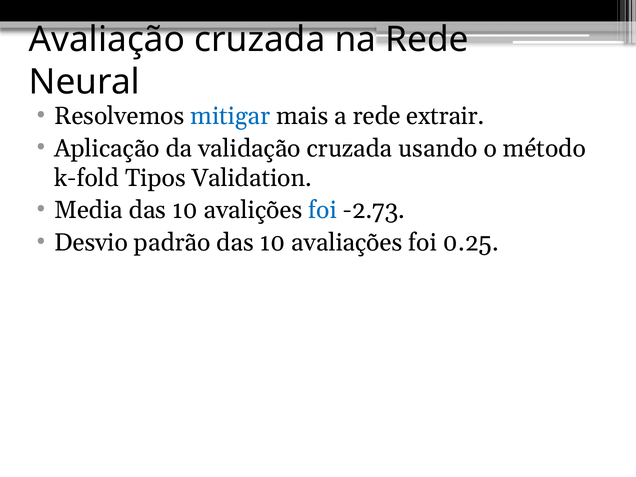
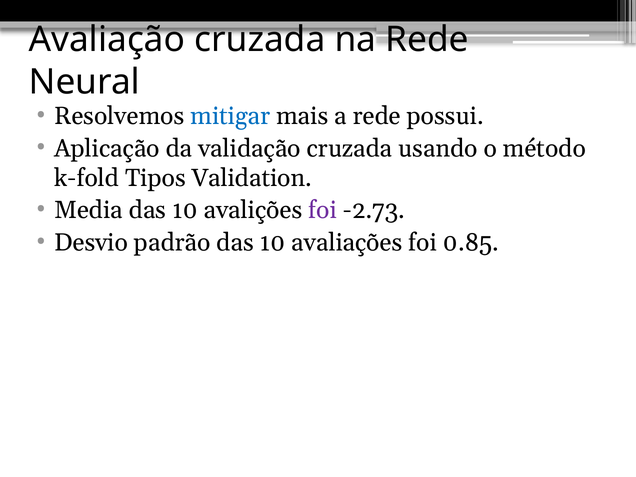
extrair: extrair -> possui (445, 116)
foi colour: blue -> purple (323, 210)
0.25: 0.25 -> 0.85 (471, 243)
